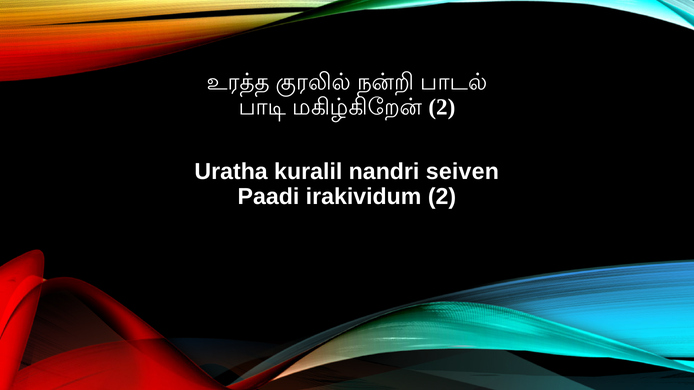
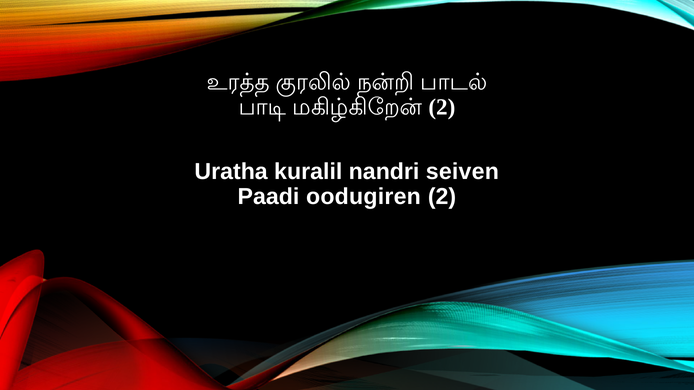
irakividum: irakividum -> oodugiren (363, 197)
